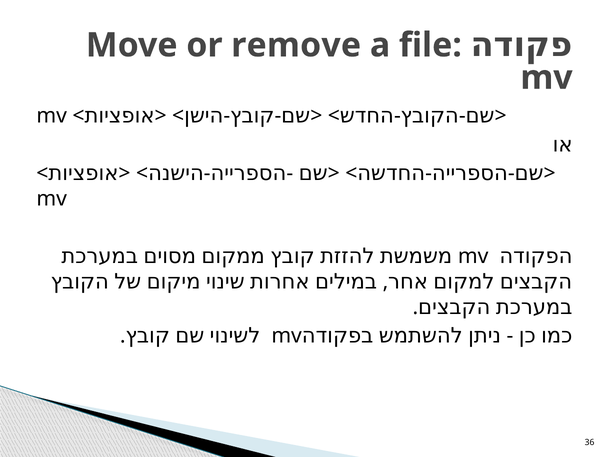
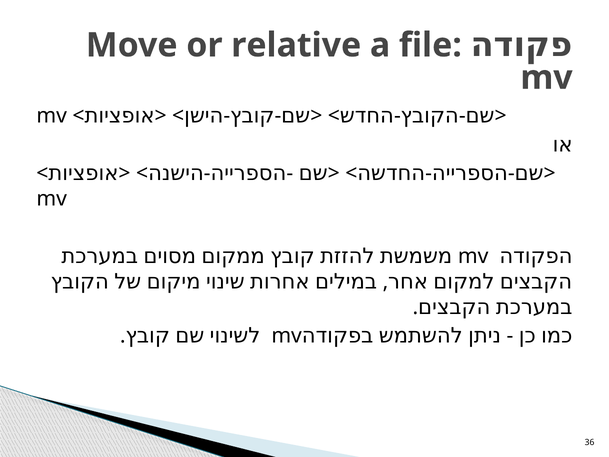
remove: remove -> relative (296, 45)
